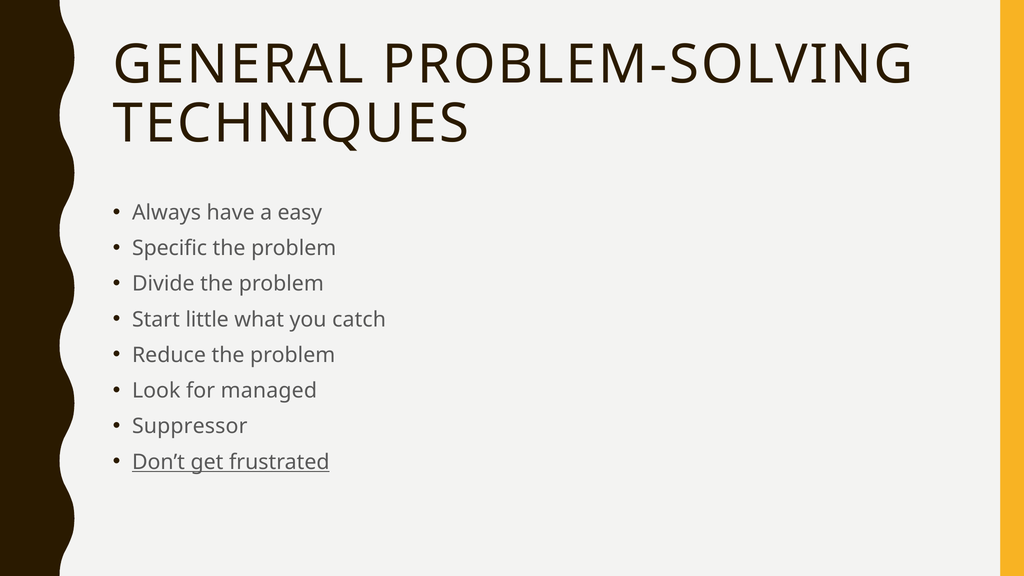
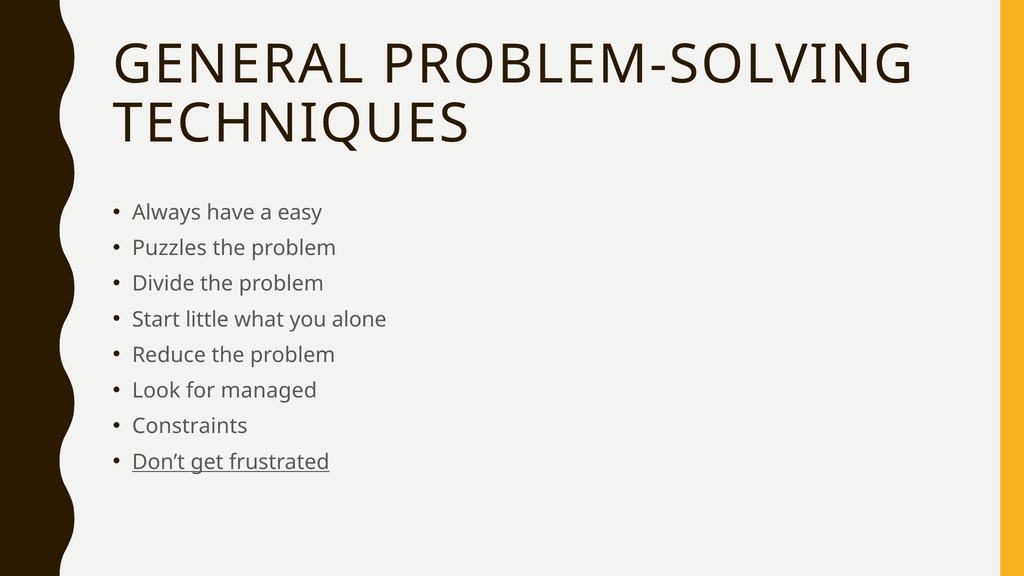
Specific: Specific -> Puzzles (169, 248)
catch: catch -> alone (359, 320)
Suppressor: Suppressor -> Constraints (190, 426)
